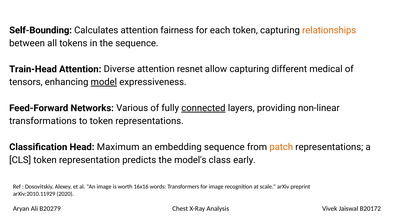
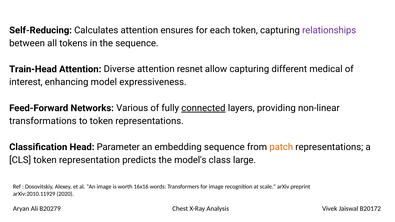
Self-Bounding: Self-Bounding -> Self-Reducing (41, 30)
fairness: fairness -> ensures (177, 30)
relationships colour: orange -> purple (329, 30)
tensors: tensors -> interest (26, 82)
model underline: present -> none (104, 82)
Maximum: Maximum -> Parameter (118, 147)
early: early -> large (244, 160)
